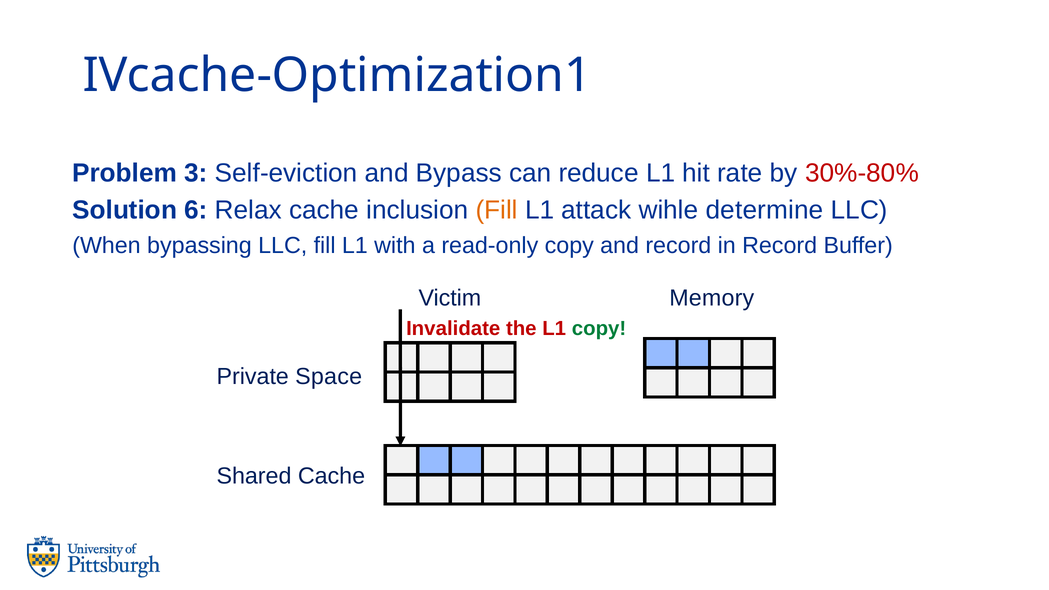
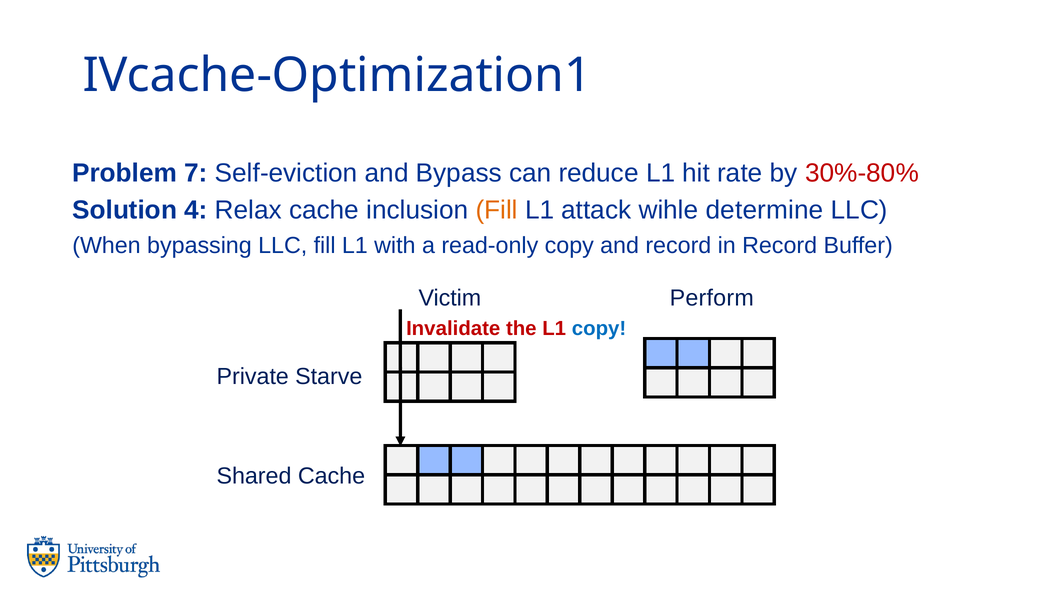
3: 3 -> 7 (196, 173)
6: 6 -> 4 (196, 210)
Memory: Memory -> Perform (712, 298)
copy colour: green -> blue (599, 328)
Space: Space -> Starve (329, 377)
